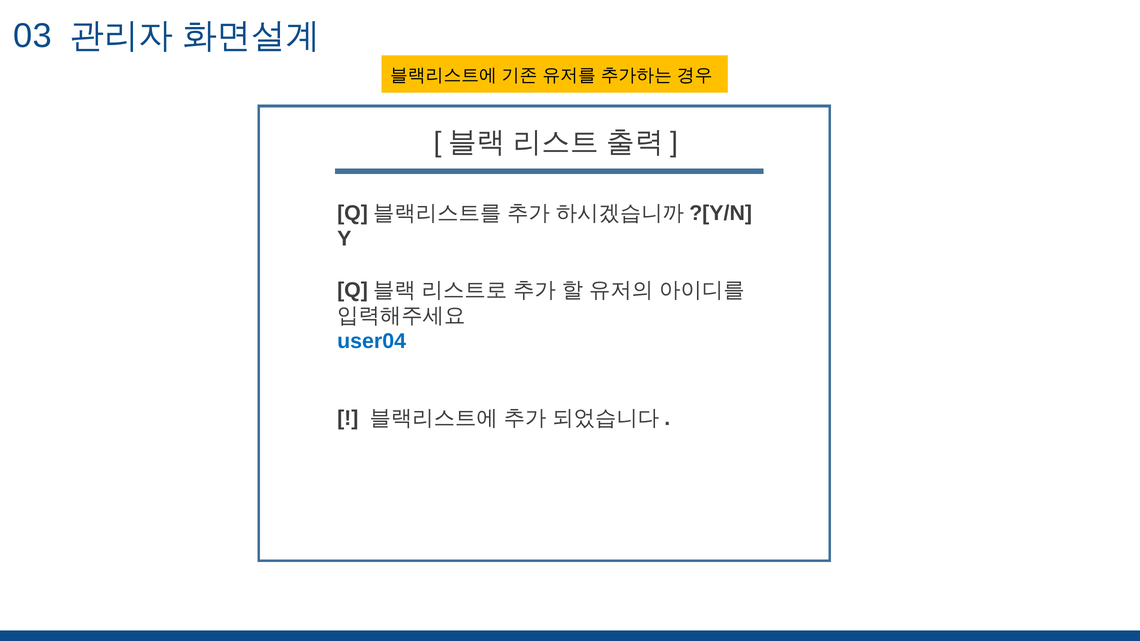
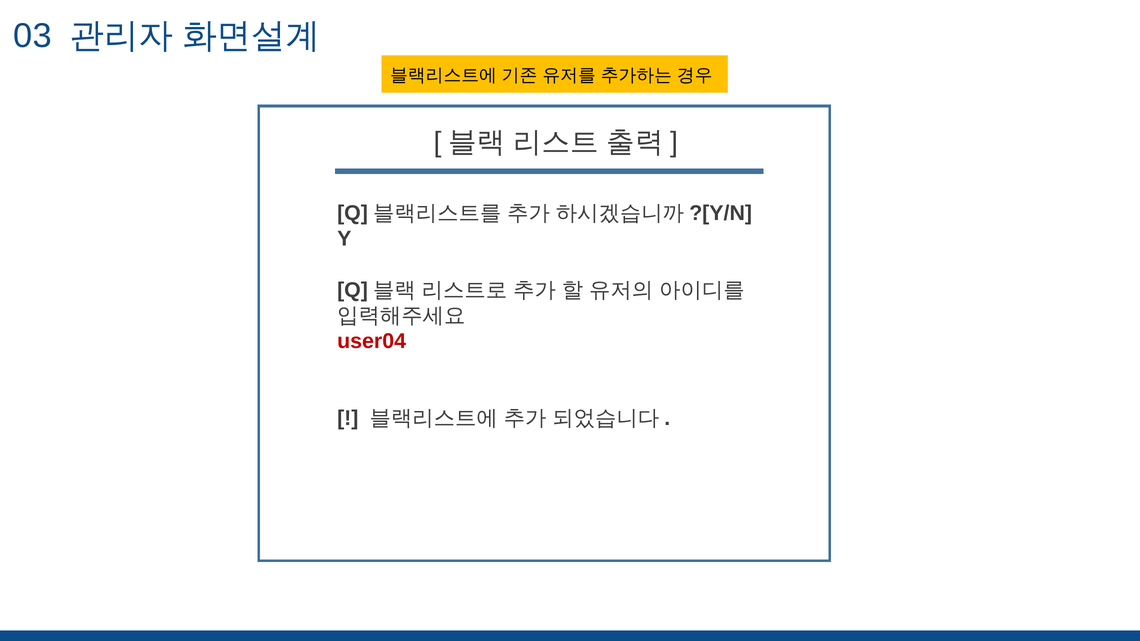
user04 colour: blue -> red (372, 341)
